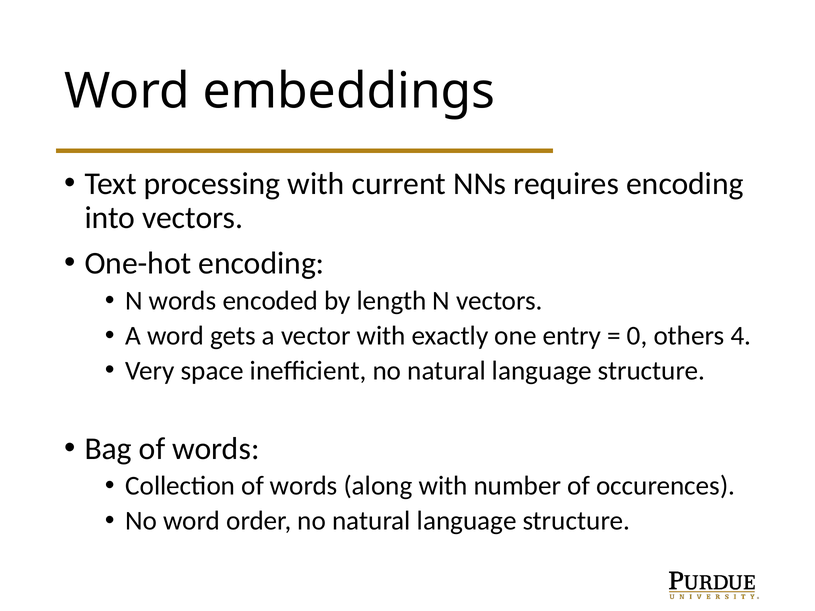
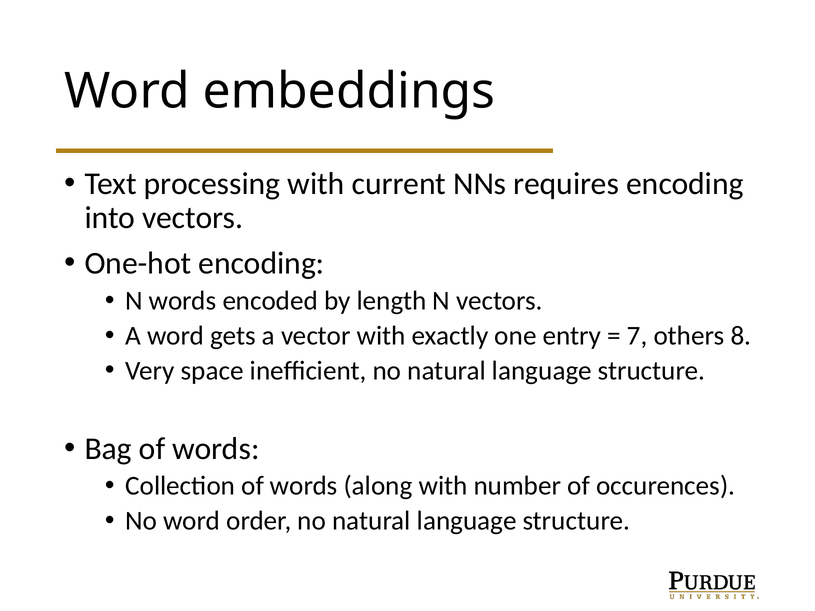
0: 0 -> 7 (637, 336)
4: 4 -> 8 (741, 336)
